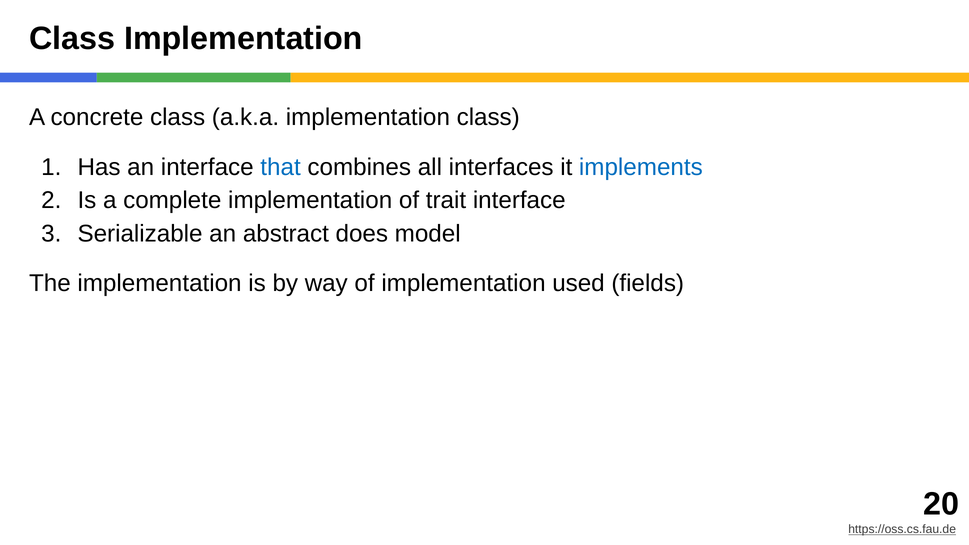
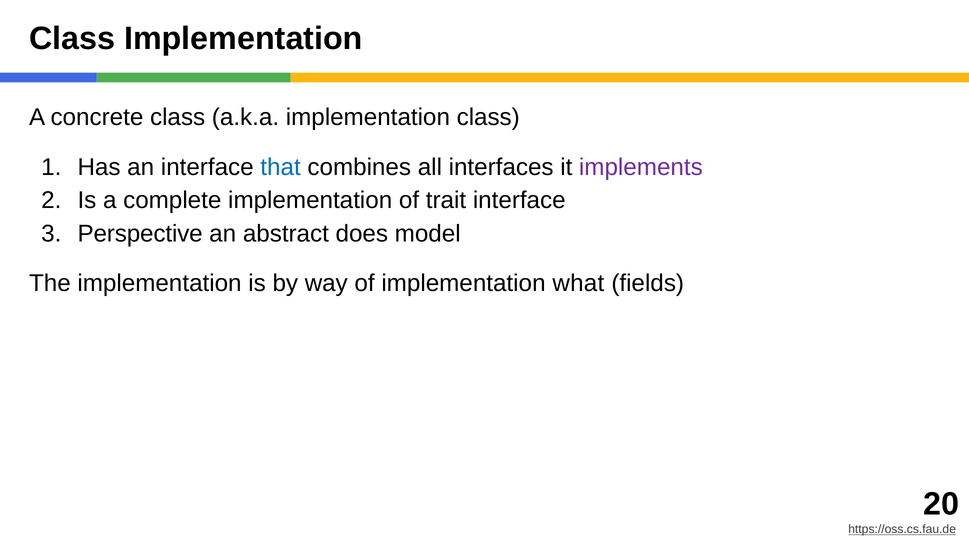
implements colour: blue -> purple (641, 167)
Serializable: Serializable -> Perspective (140, 234)
used: used -> what (578, 283)
